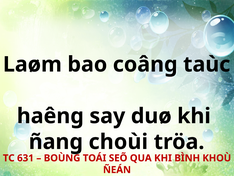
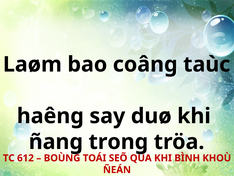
choùi: choùi -> trong (118, 141)
631: 631 -> 612 (25, 158)
